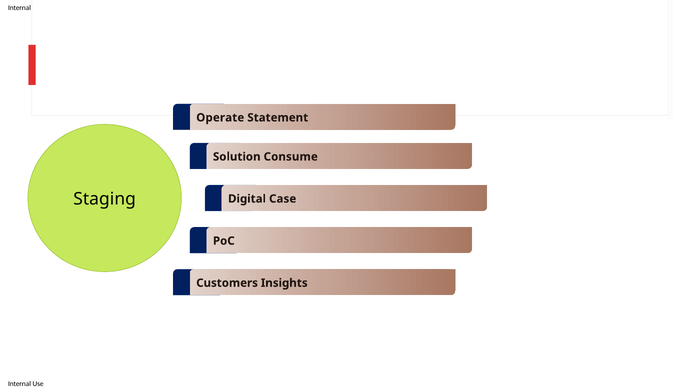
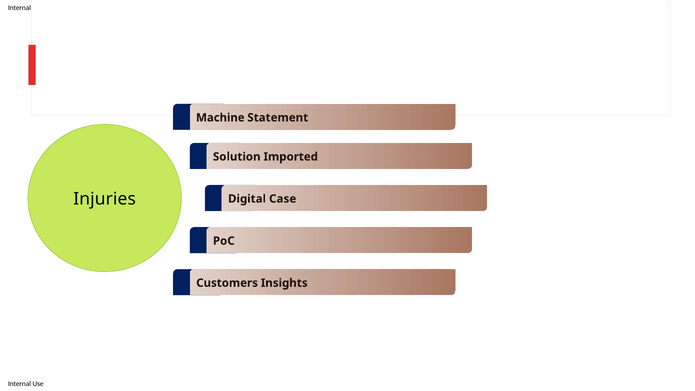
Operate: Operate -> Machine (220, 118)
Consume: Consume -> Imported (291, 157)
Staging: Staging -> Injuries (105, 199)
